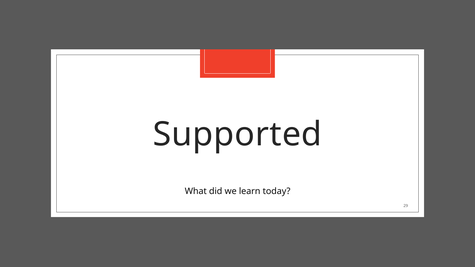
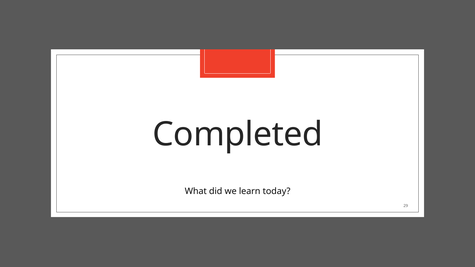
Supported: Supported -> Completed (238, 134)
